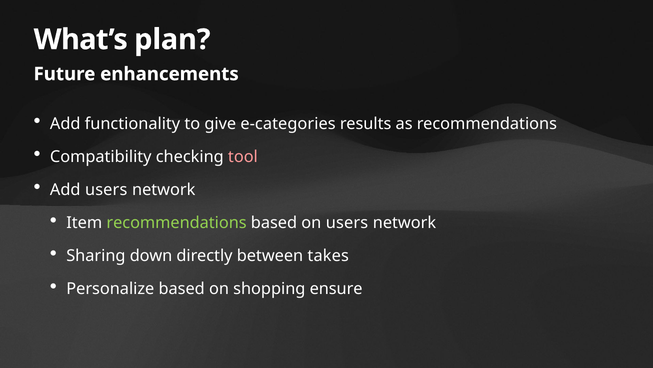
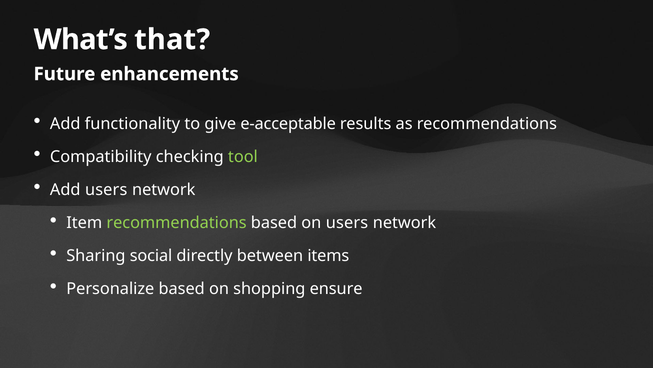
plan: plan -> that (172, 40)
e-categories: e-categories -> e-acceptable (288, 124)
tool colour: pink -> light green (243, 157)
down: down -> social (151, 256)
takes: takes -> items (328, 256)
